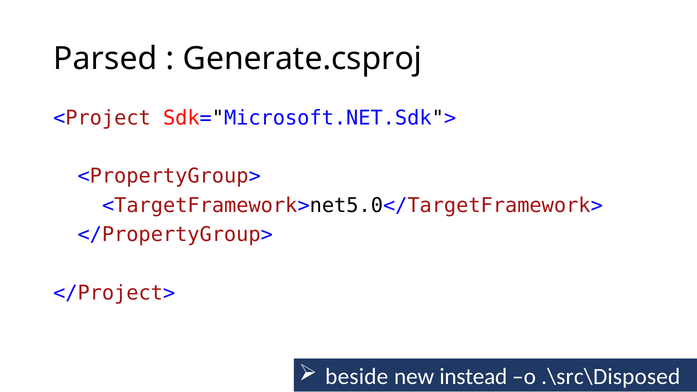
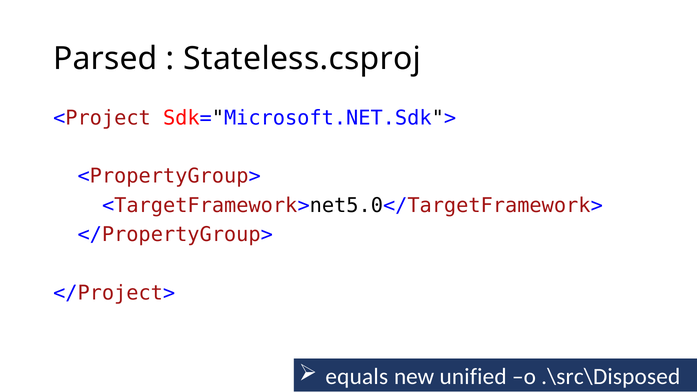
Generate.csproj: Generate.csproj -> Stateless.csproj (302, 59)
beside: beside -> equals (357, 377)
instead: instead -> unified (473, 377)
